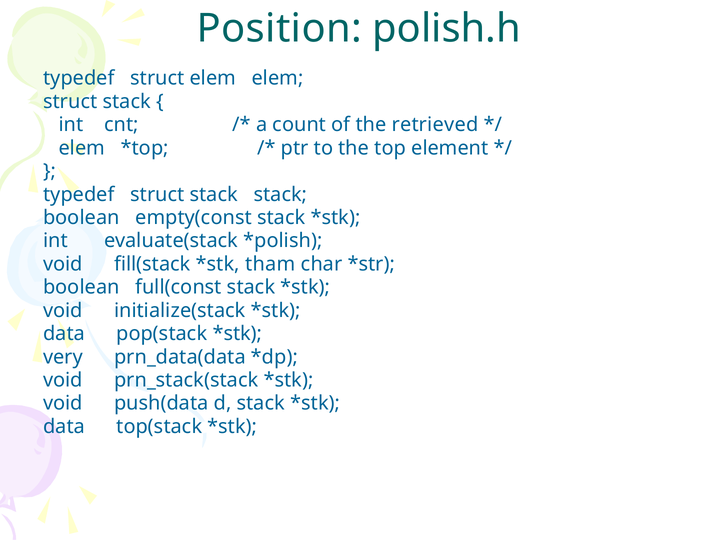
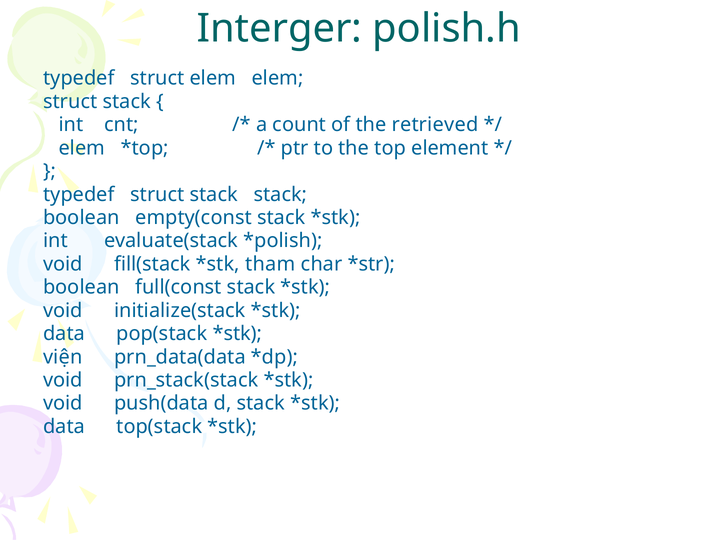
Position: Position -> Interger (280, 28)
very: very -> viện (63, 356)
